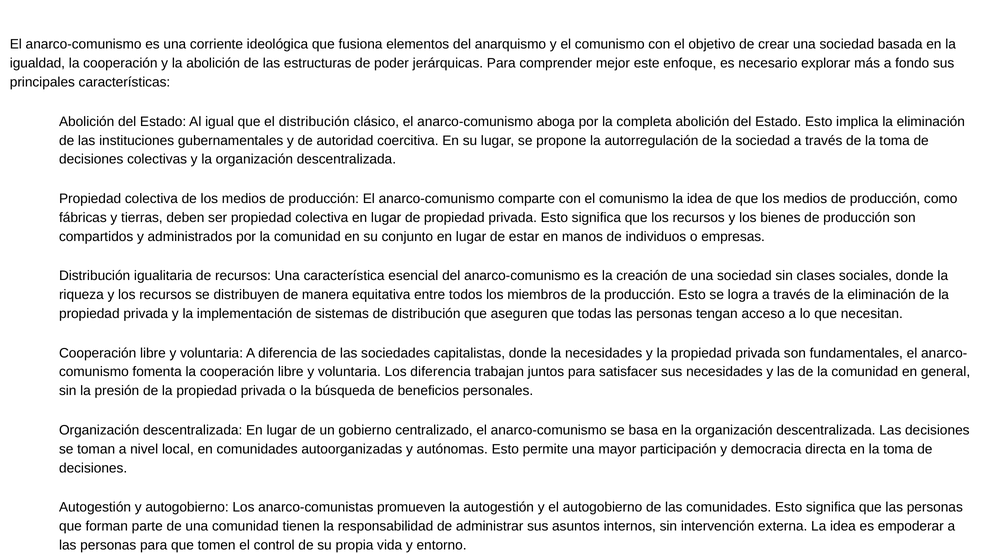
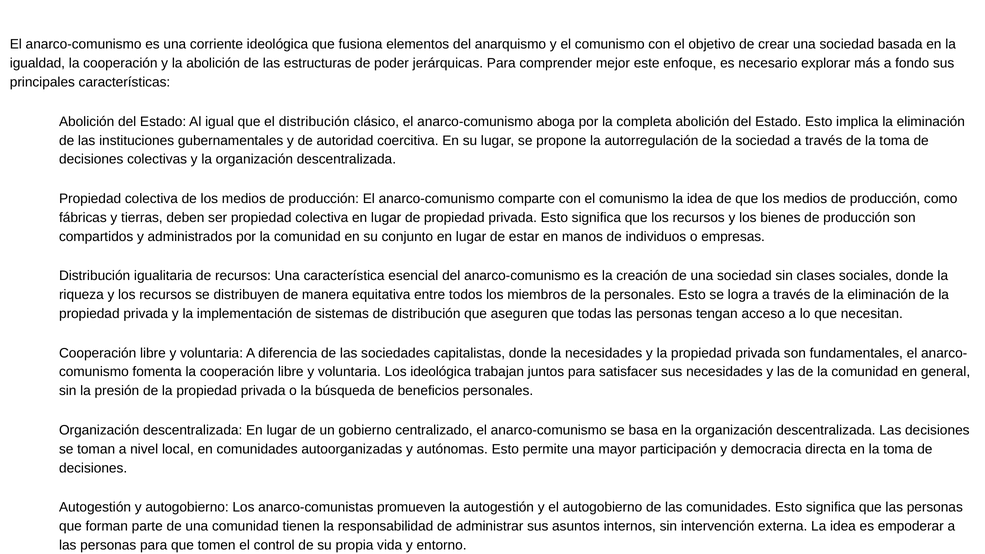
la producción: producción -> personales (639, 295)
Los diferencia: diferencia -> ideológica (441, 372)
